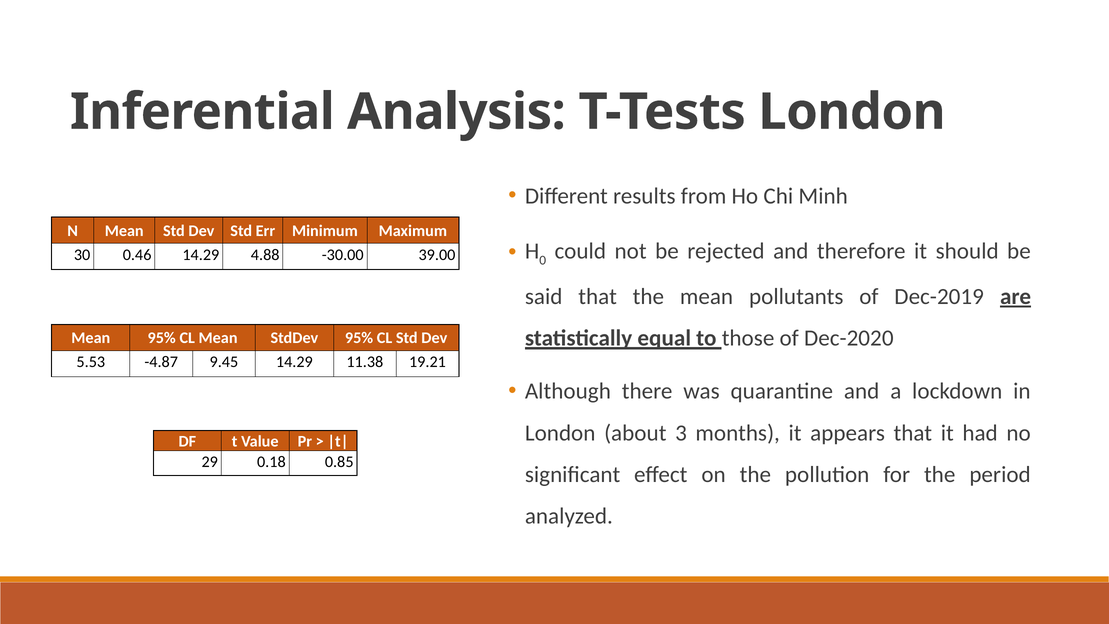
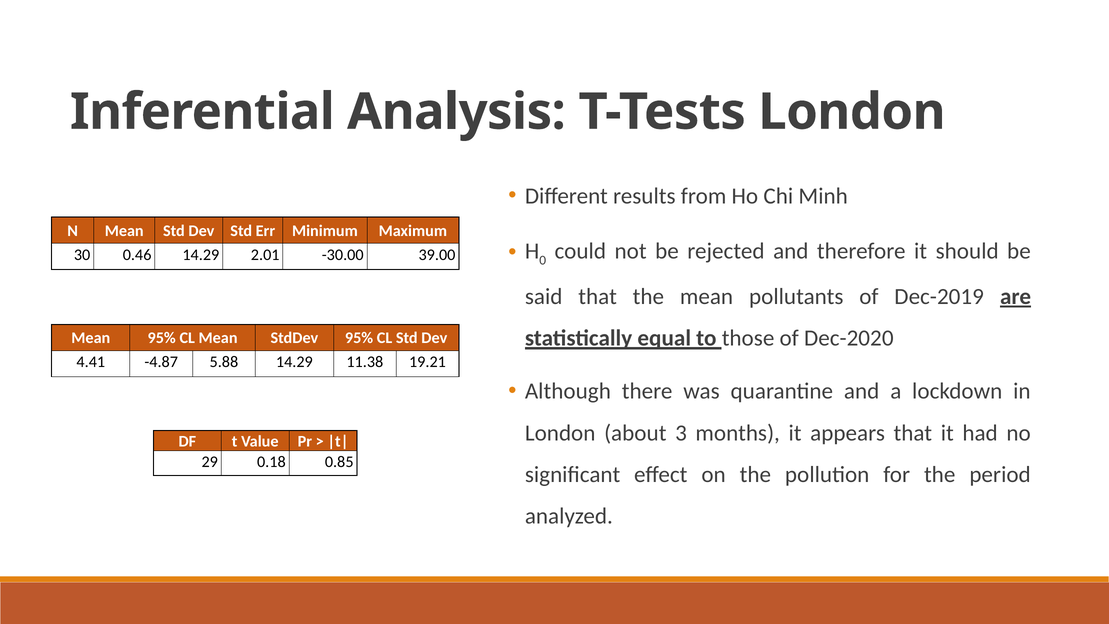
4.88: 4.88 -> 2.01 (265, 255)
5.53: 5.53 -> 4.41 (91, 362)
9.45: 9.45 -> 5.88 (224, 362)
